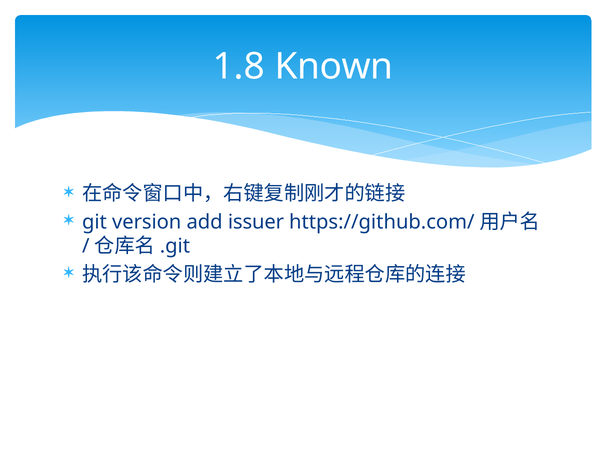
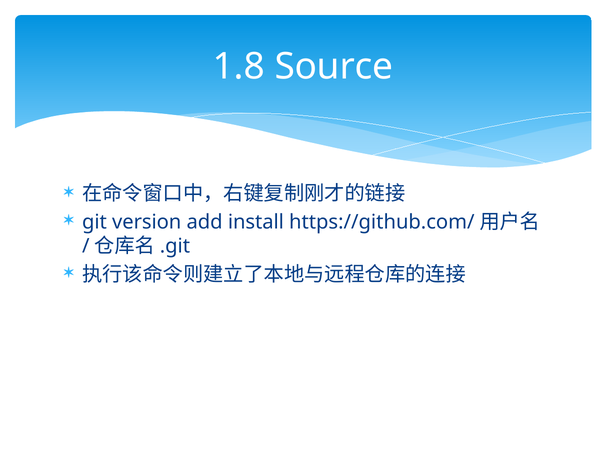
Known: Known -> Source (334, 67)
issuer: issuer -> install (256, 222)
